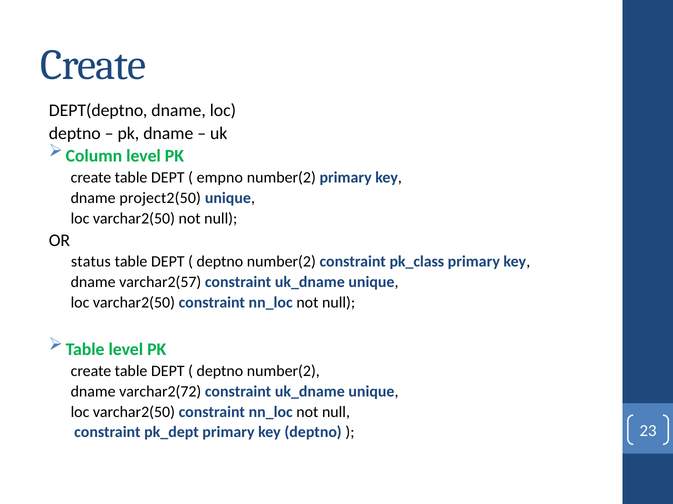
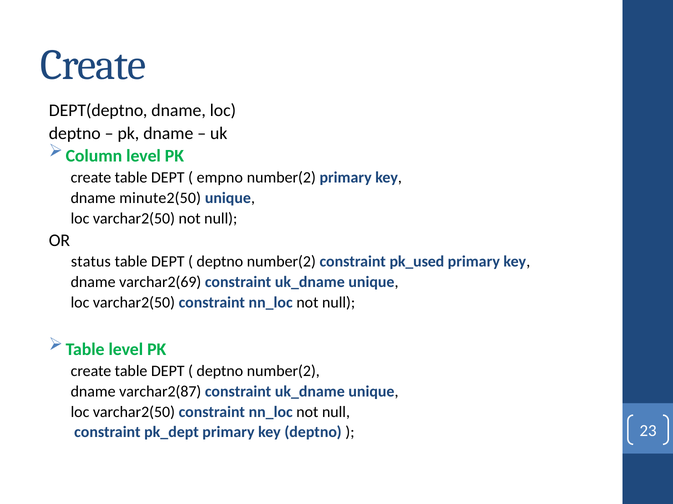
project2(50: project2(50 -> minute2(50 (160, 198)
pk_class: pk_class -> pk_used (417, 262)
varchar2(57: varchar2(57 -> varchar2(69 (160, 283)
varchar2(72: varchar2(72 -> varchar2(87 (160, 392)
